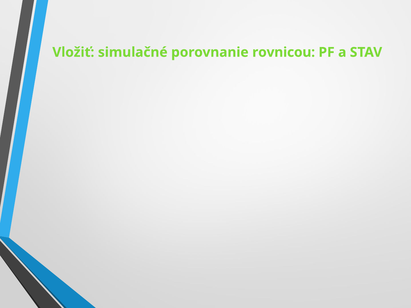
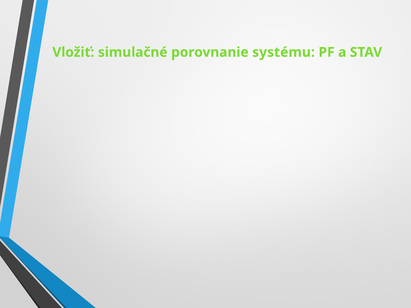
rovnicou: rovnicou -> systému (284, 52)
